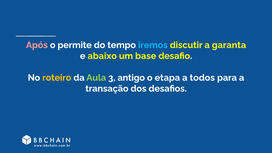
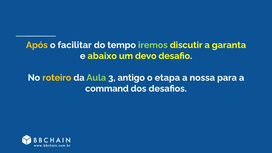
Após colour: pink -> yellow (37, 45)
permite: permite -> facilitar (75, 45)
iremos colour: light blue -> light green (153, 45)
base: base -> devo (146, 56)
todos: todos -> nossa (202, 78)
transação: transação -> command (107, 89)
